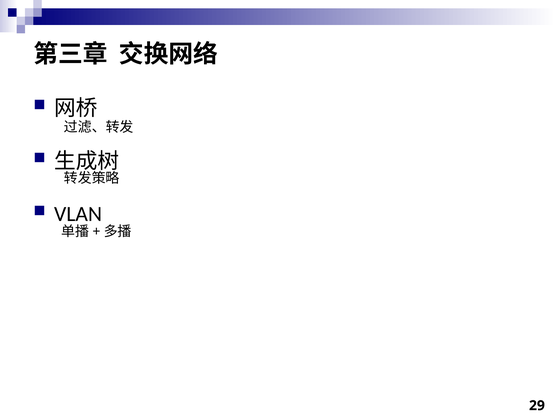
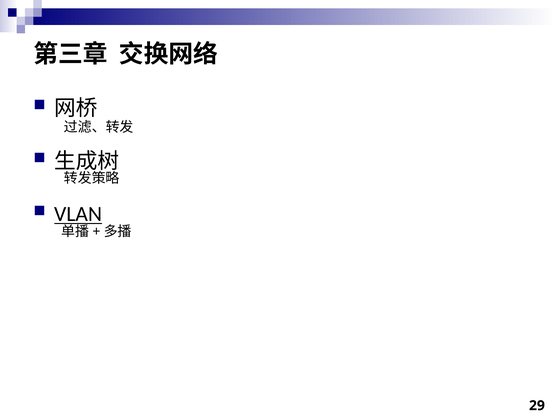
VLAN underline: none -> present (78, 214)
